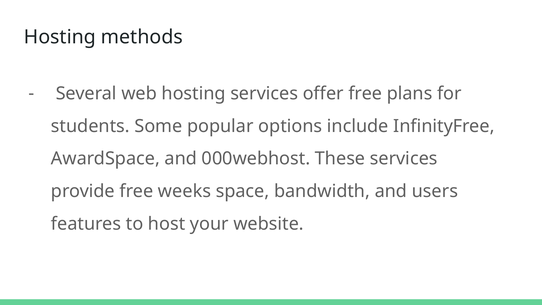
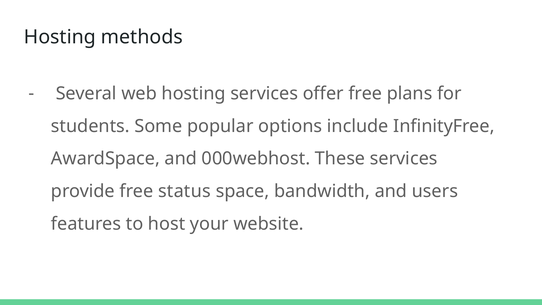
weeks: weeks -> status (184, 191)
